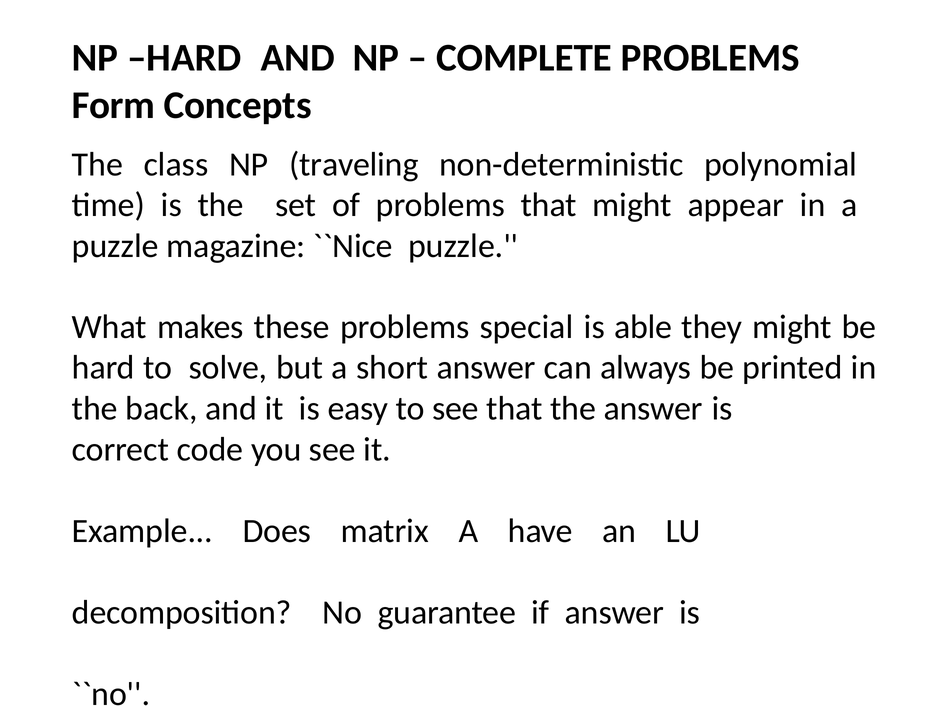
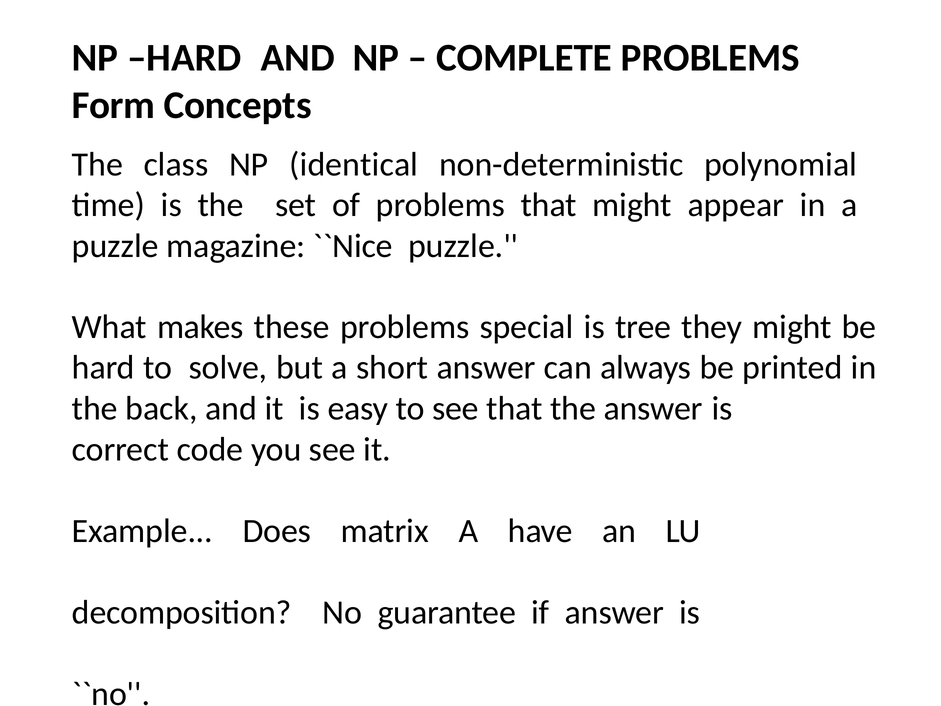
traveling: traveling -> identical (354, 164)
able: able -> tree (643, 327)
